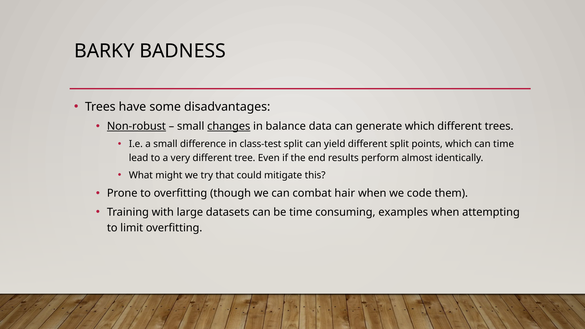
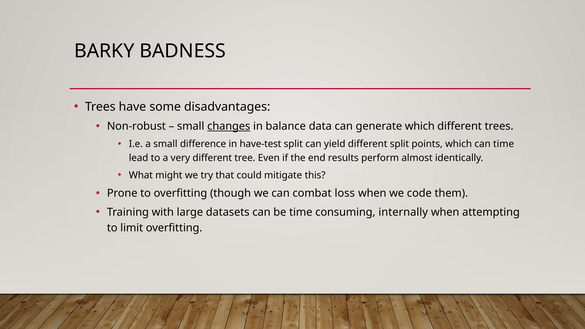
Non-robust underline: present -> none (136, 126)
class-test: class-test -> have-test (260, 144)
hair: hair -> loss (345, 193)
examples: examples -> internally (403, 212)
